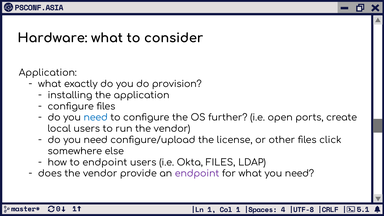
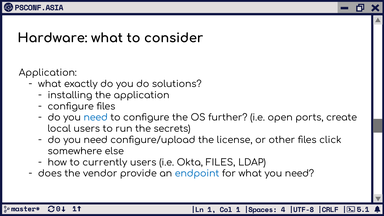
provision: provision -> solutions (177, 84)
run the vendor: vendor -> secrets (172, 129)
to endpoint: endpoint -> currently (105, 162)
endpoint colour: purple -> blue (197, 174)
